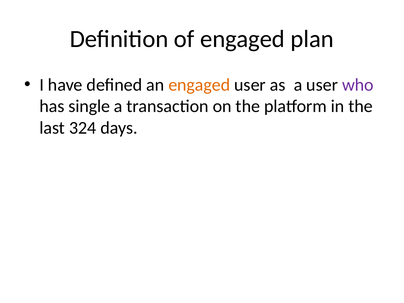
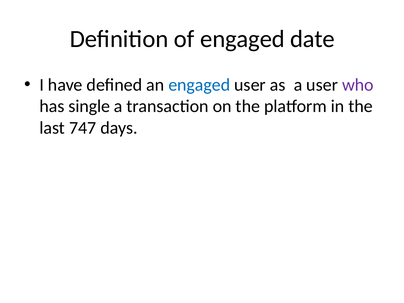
plan: plan -> date (312, 39)
engaged colour: orange -> blue (199, 85)
324: 324 -> 747 (83, 128)
